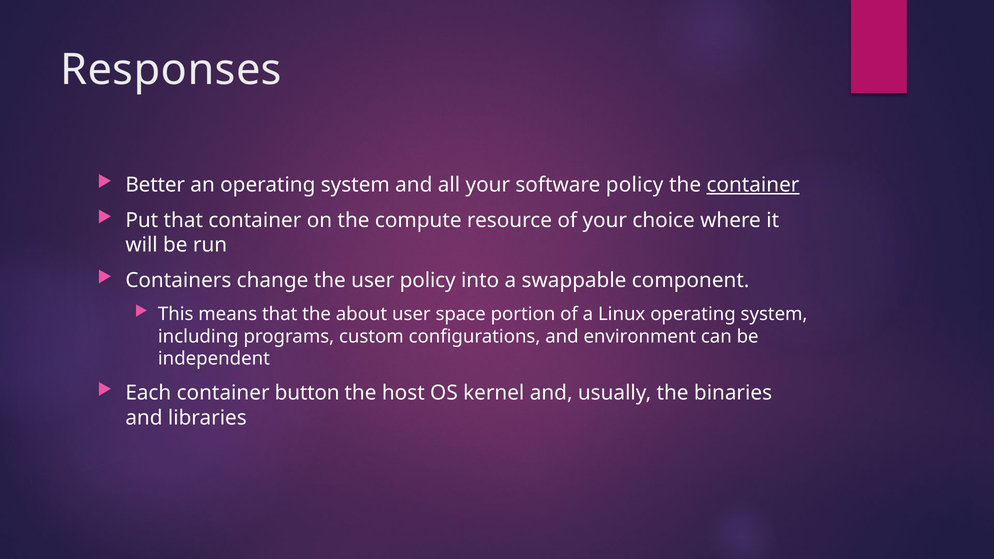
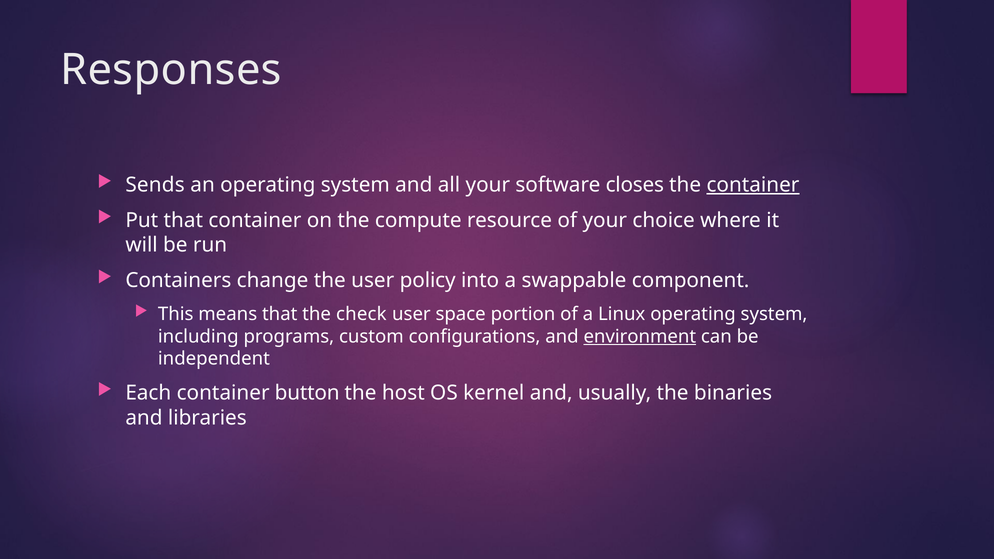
Better: Better -> Sends (155, 185)
software policy: policy -> closes (635, 185)
about: about -> check (361, 314)
environment underline: none -> present (640, 336)
